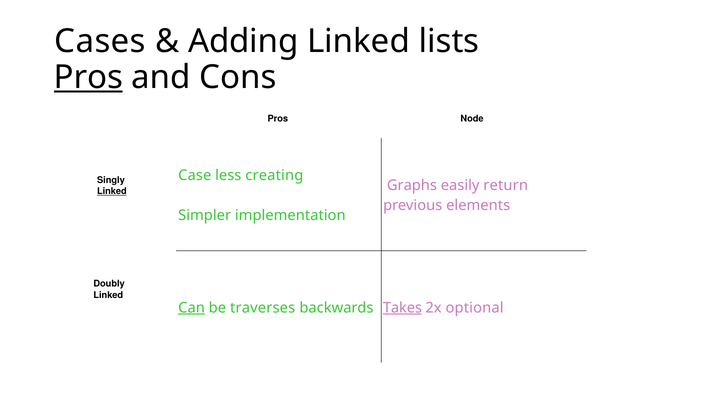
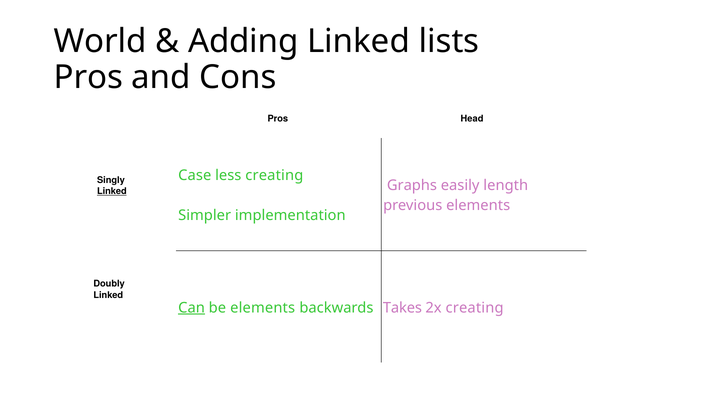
Cases: Cases -> World (100, 41)
Pros underline: present -> none (88, 77)
Node: Node -> Head (472, 119)
return: return -> length (506, 186)
be traverses: traverses -> elements (263, 308)
Takes underline: present -> none (402, 308)
2x optional: optional -> creating (475, 308)
